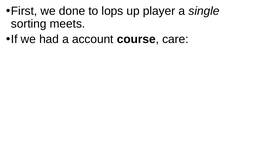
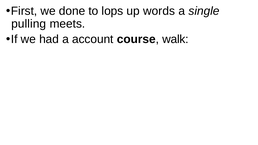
player: player -> words (159, 11)
sorting: sorting -> pulling (29, 24)
care: care -> walk (175, 39)
